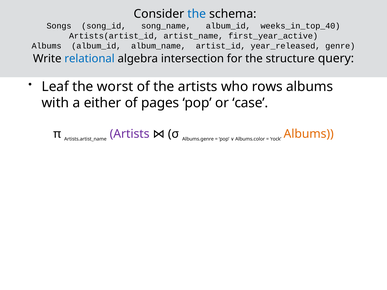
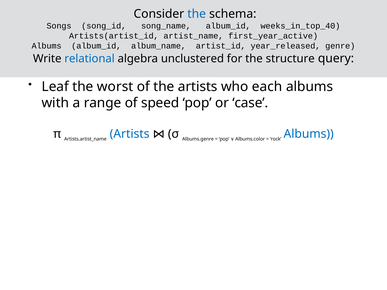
intersection: intersection -> unclustered (192, 59)
rows: rows -> each (267, 87)
either: either -> range (103, 103)
pages: pages -> speed (160, 103)
Artists colour: purple -> blue (130, 134)
Albums colour: orange -> blue (309, 134)
